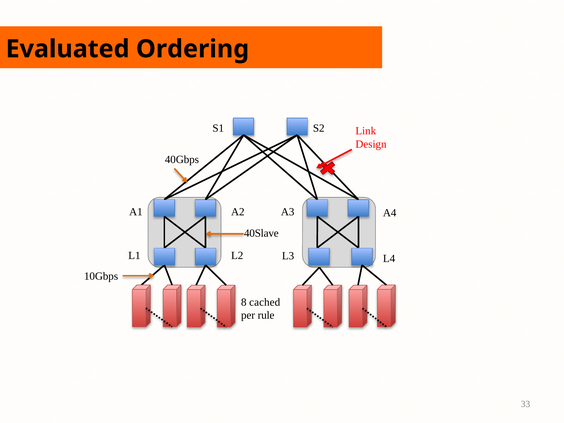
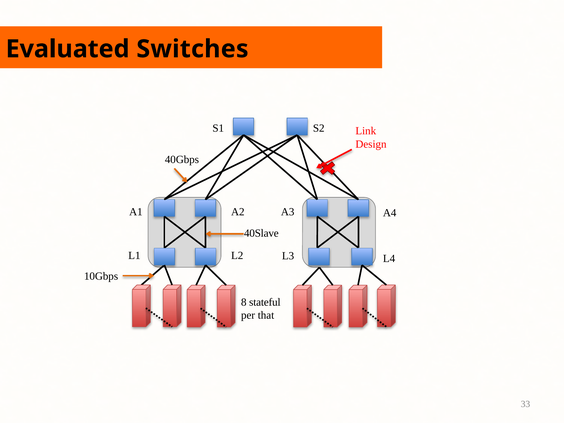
Ordering: Ordering -> Switches (192, 49)
cached: cached -> stateful (265, 302)
rule: rule -> that (266, 315)
